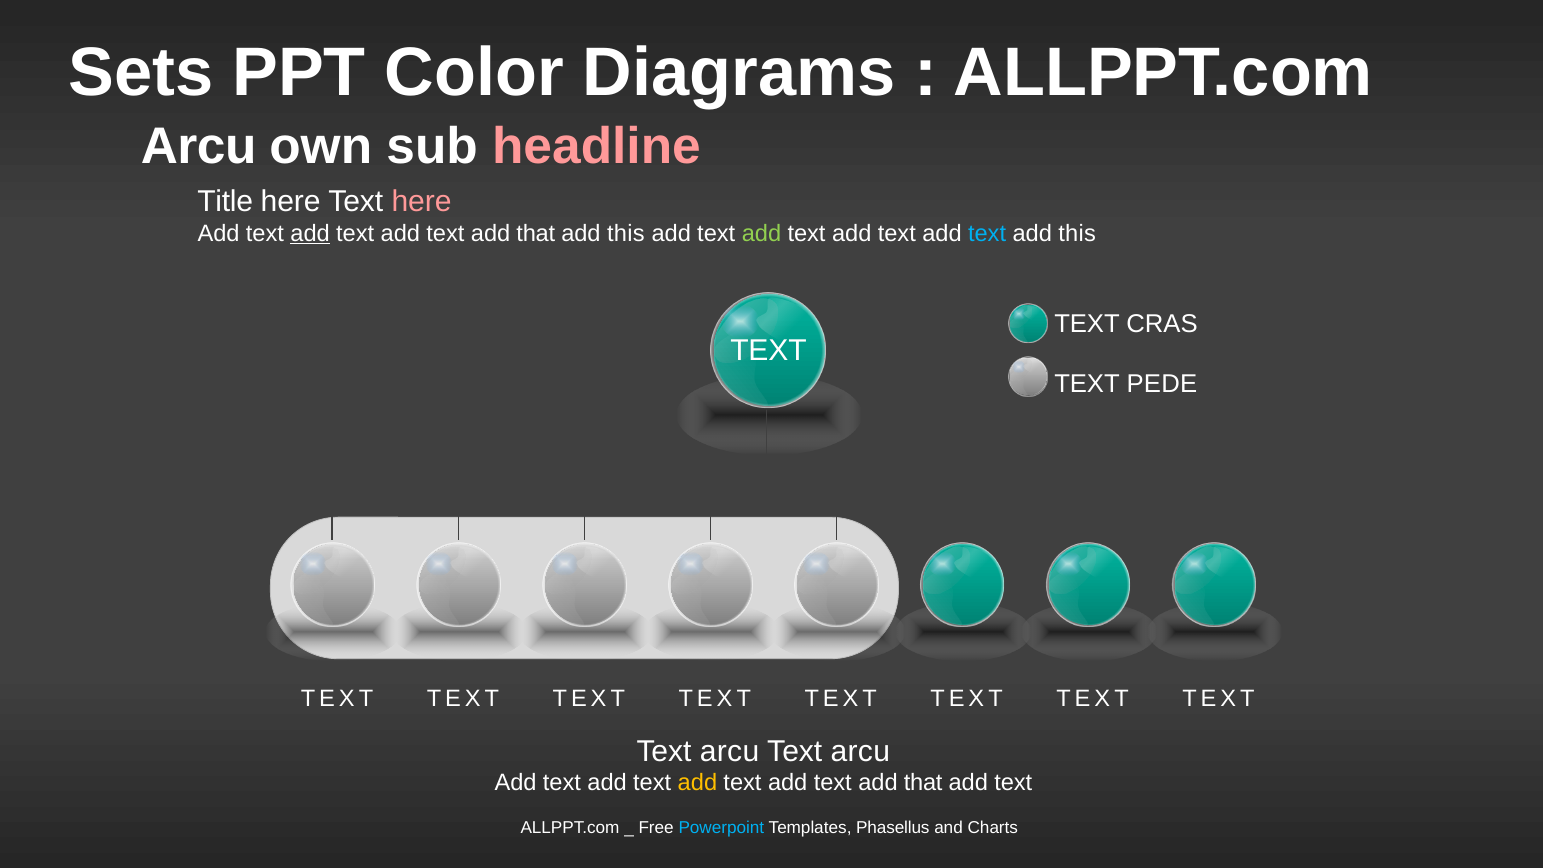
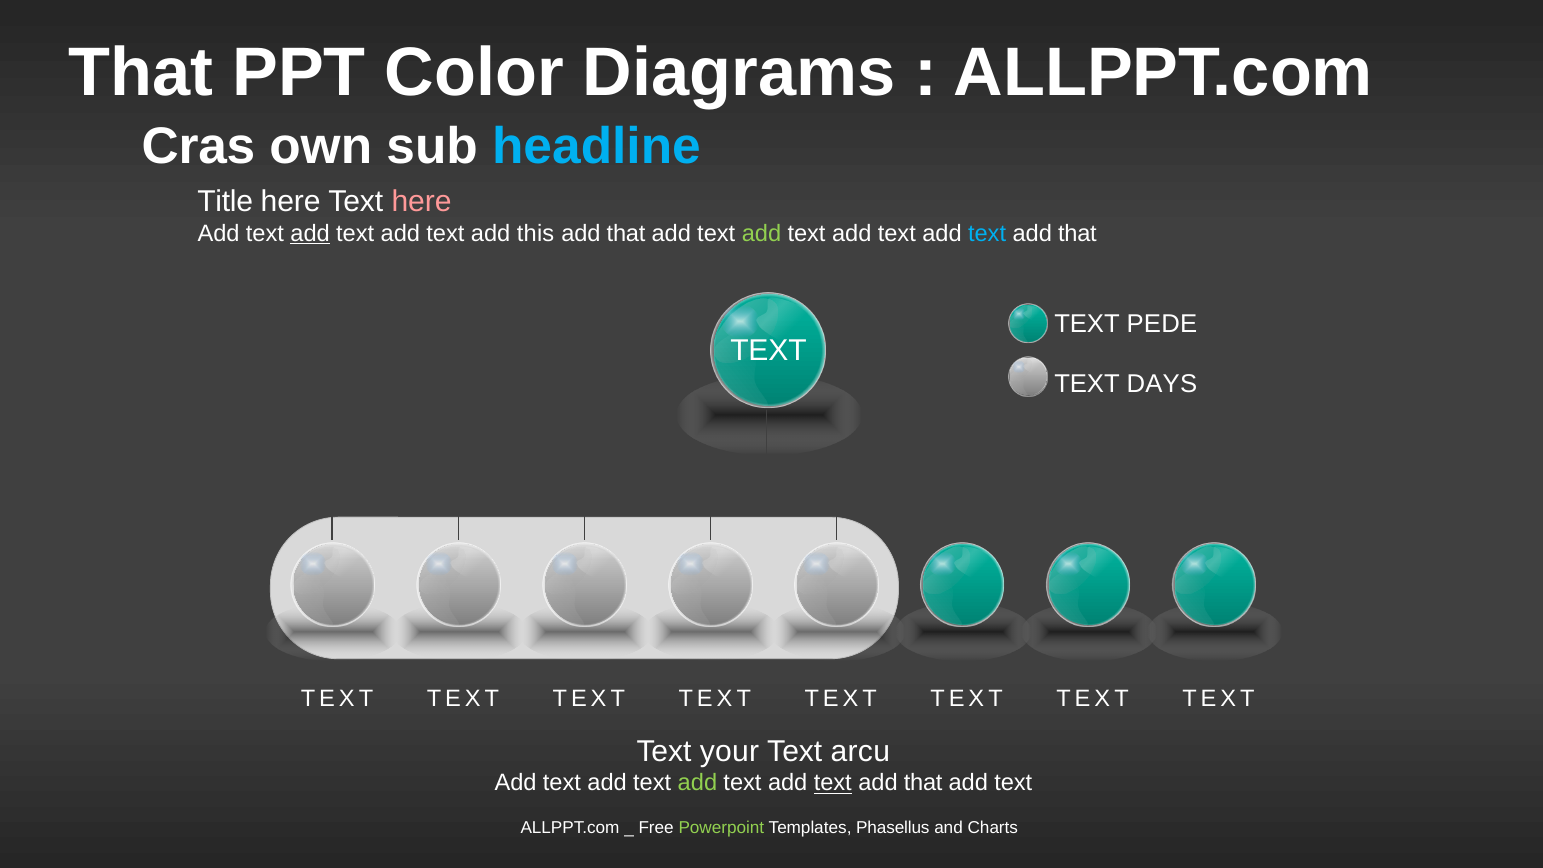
Sets: Sets -> That (141, 72)
Arcu: Arcu -> Cras (199, 146)
headline colour: pink -> light blue (596, 146)
that: that -> this (536, 233)
this: this -> that (626, 233)
this: this -> that (1077, 233)
CRAS: CRAS -> PEDE (1162, 324)
PEDE: PEDE -> DAYS (1162, 384)
arcu: arcu -> your (730, 751)
add colour: yellow -> light green (697, 783)
text underline: none -> present (833, 783)
Powerpoint colour: light blue -> light green (721, 828)
